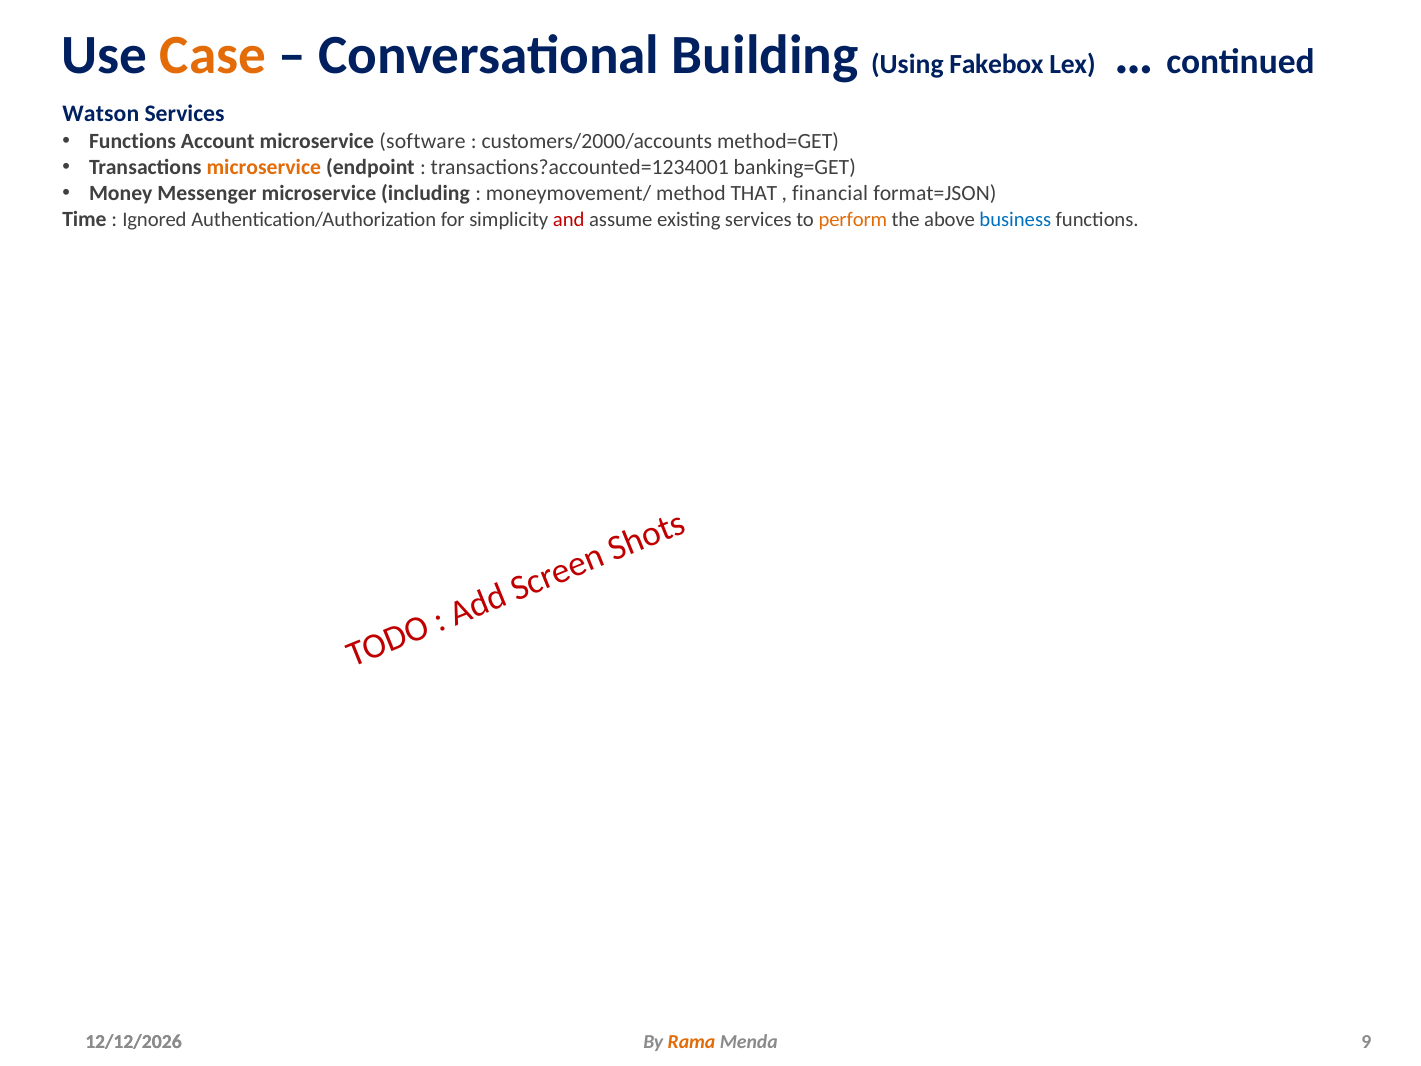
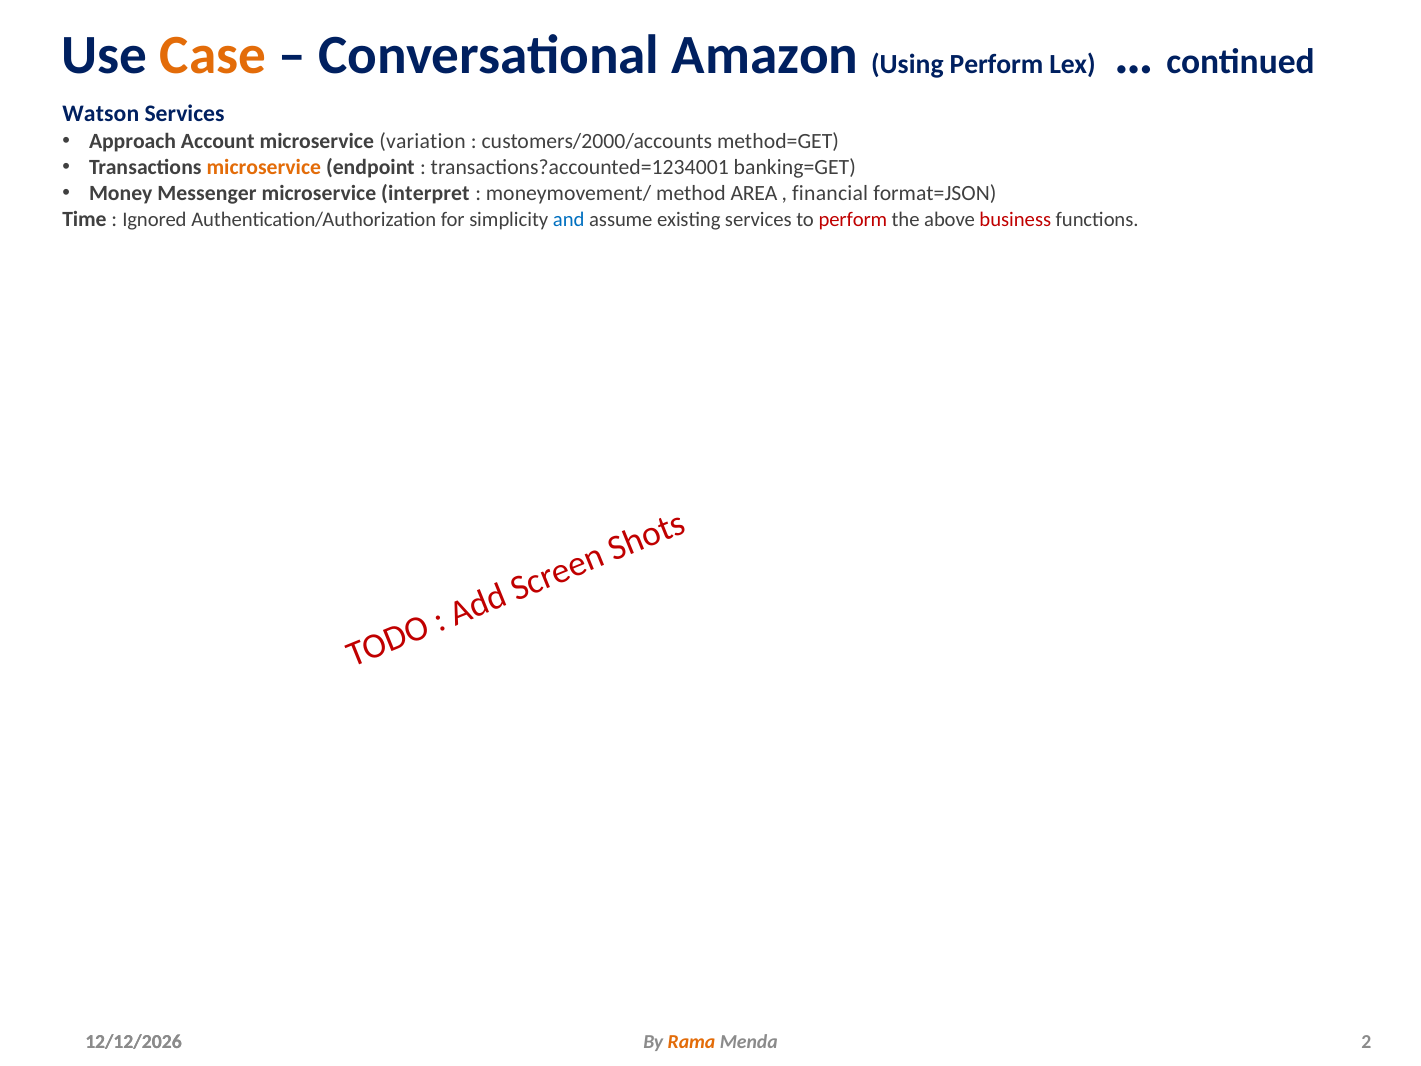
Building: Building -> Amazon (765, 55)
Using Fakebox: Fakebox -> Perform (996, 64)
Functions: Functions -> Approach (132, 141)
software: software -> variation (423, 141)
including: including -> interpret (425, 193)
THAT: THAT -> AREA (754, 193)
and colour: red -> blue (569, 220)
perform colour: orange -> red (853, 220)
business colour: blue -> red (1015, 220)
9: 9 -> 2 (1366, 1042)
